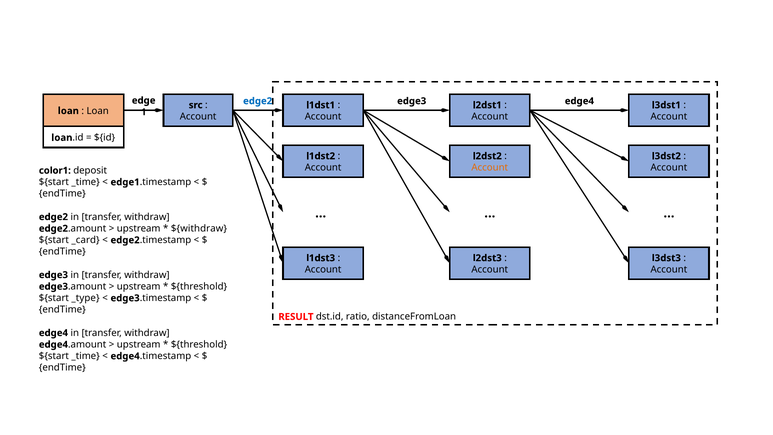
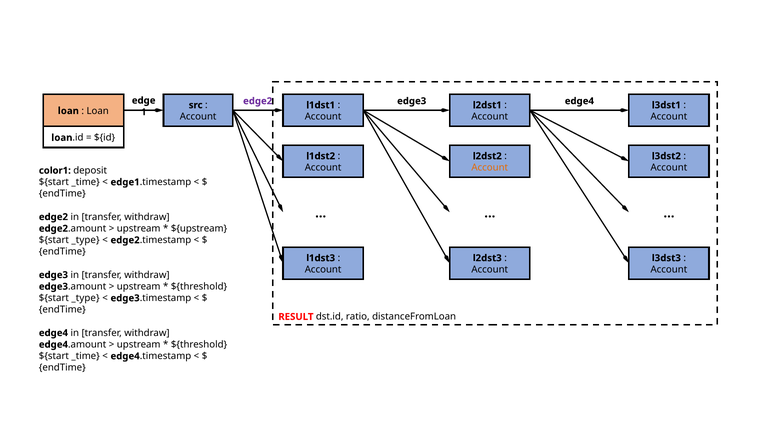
edge2 colour: blue -> purple (258, 101)
${withdraw: ${withdraw -> ${upstream (199, 228)
_card: _card -> _type (86, 240)
